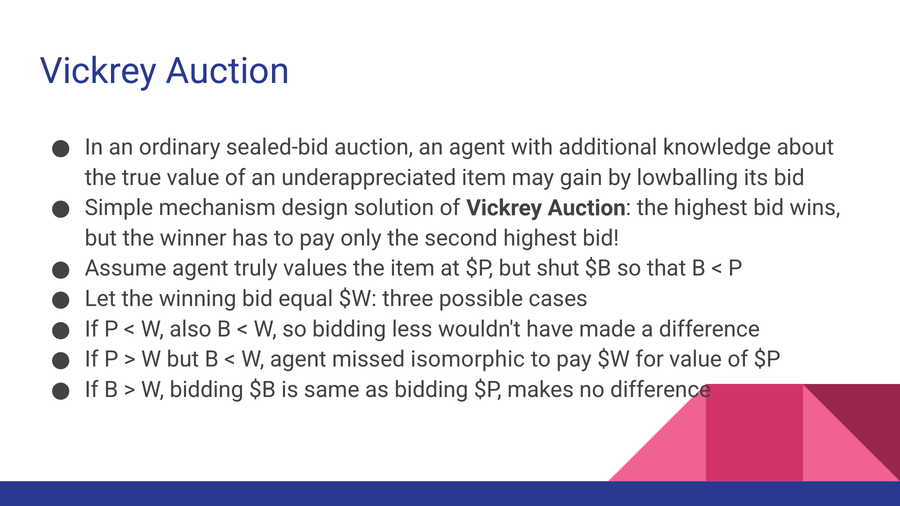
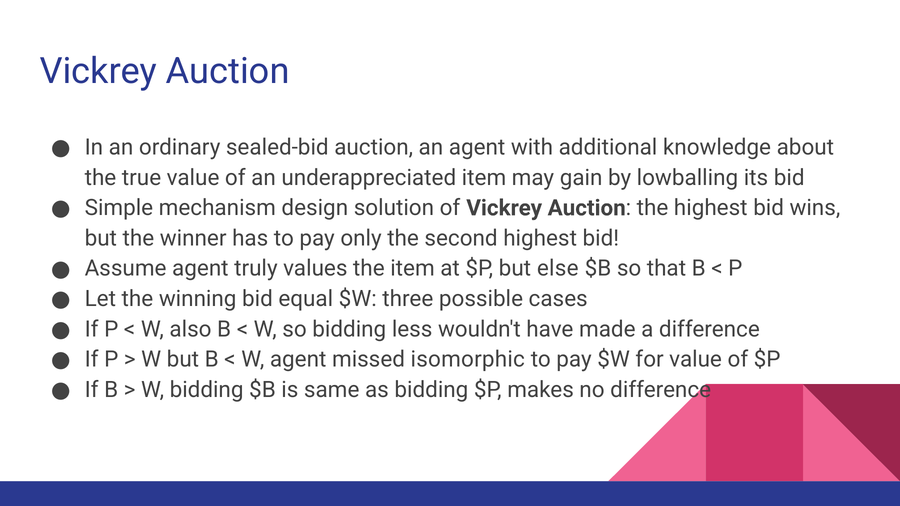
shut: shut -> else (558, 269)
